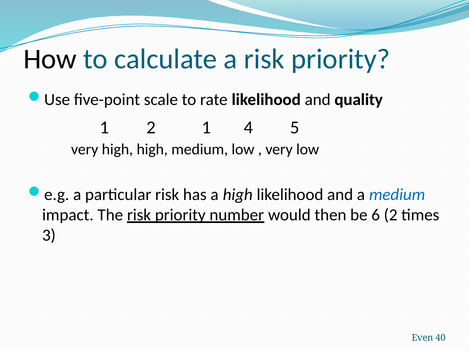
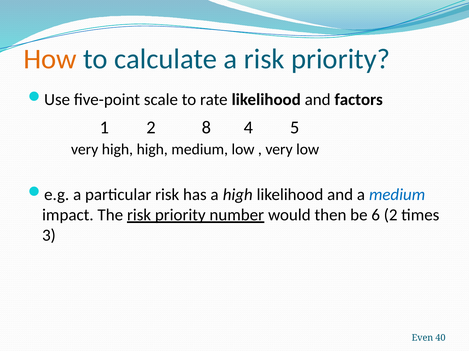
How colour: black -> orange (50, 59)
quality: quality -> factors (359, 100)
2 1: 1 -> 8 (206, 128)
